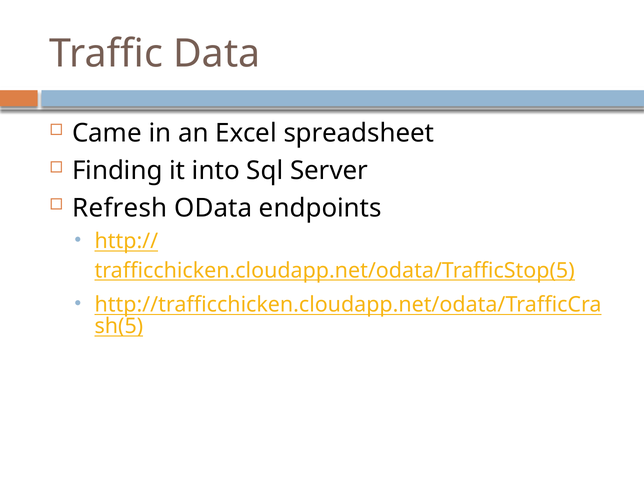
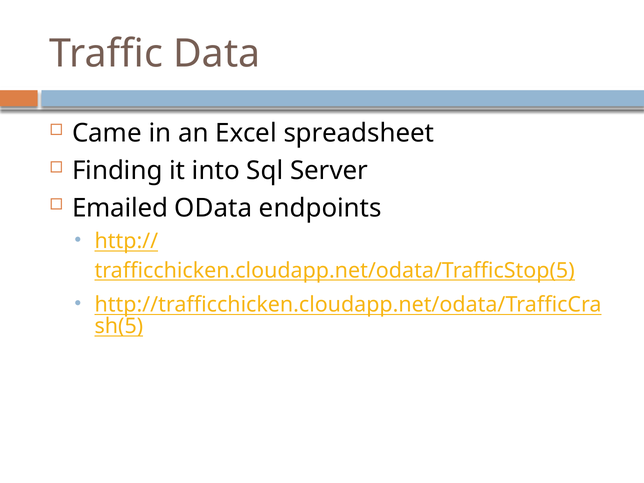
Refresh: Refresh -> Emailed (120, 208)
